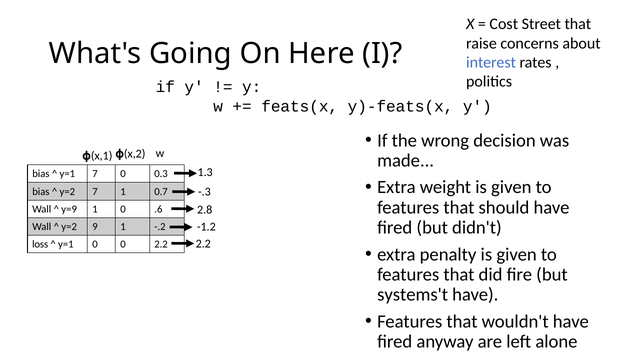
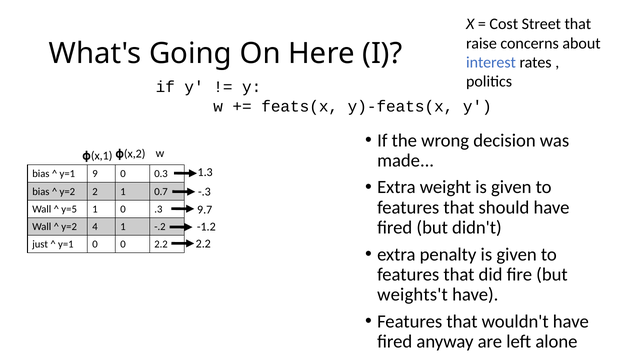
y=1 7: 7 -> 9 (95, 174)
y=2 7: 7 -> 2 (95, 192)
2.8: 2.8 -> 9.7 (205, 210)
y=9: y=9 -> y=5 (69, 209)
.6: .6 -> .3 (158, 209)
9: 9 -> 4 (95, 227)
loss: loss -> just (40, 244)
systems't: systems't -> weights't (412, 295)
